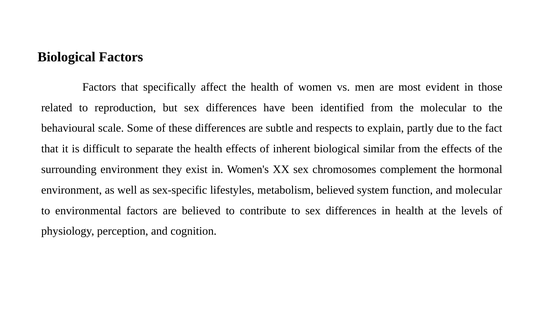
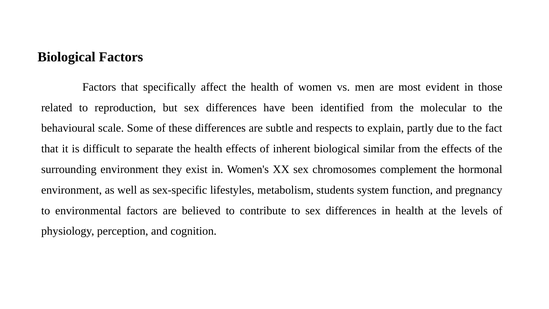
metabolism believed: believed -> students (335, 190)
and molecular: molecular -> pregnancy (479, 190)
